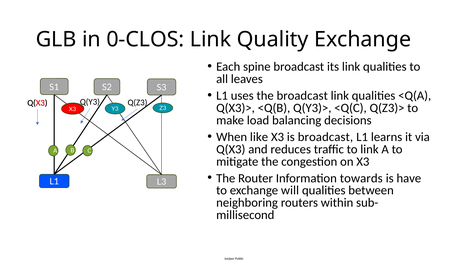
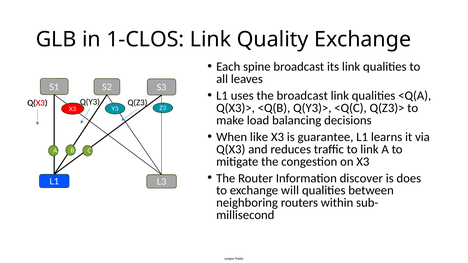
0-CLOS: 0-CLOS -> 1-CLOS (145, 39)
is broadcast: broadcast -> guarantee (326, 137)
towards: towards -> discover (361, 178)
have: have -> does (409, 178)
